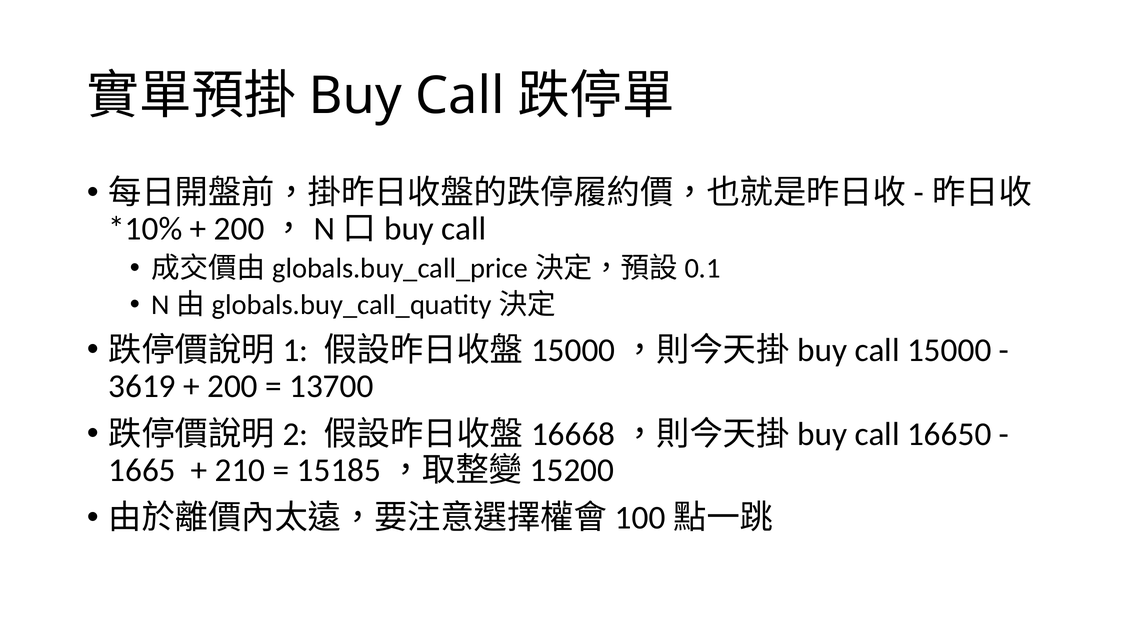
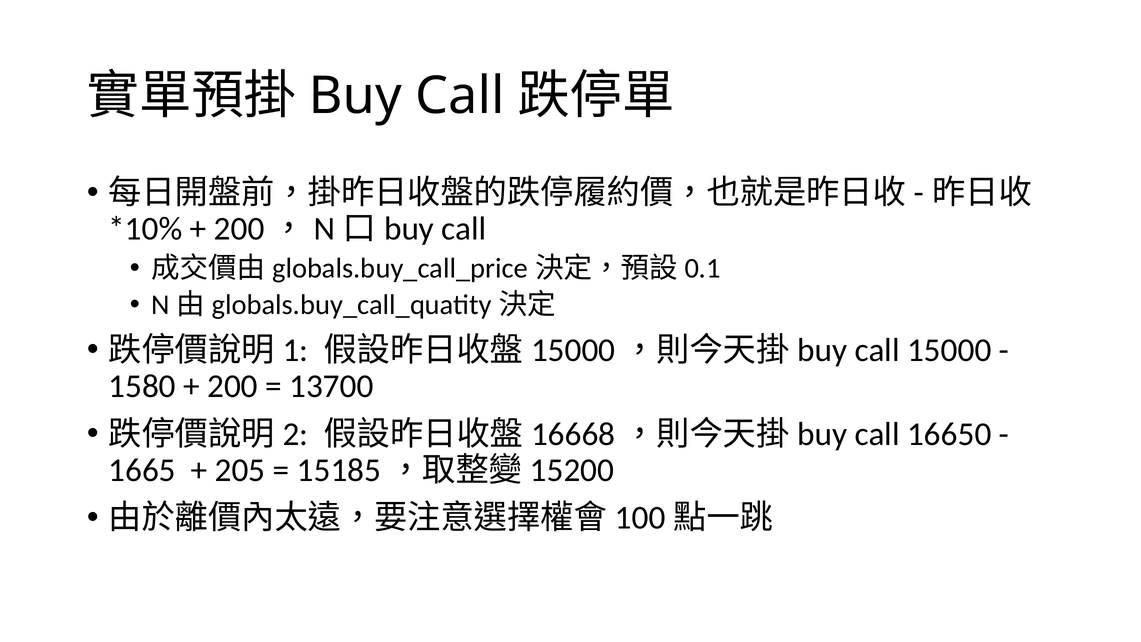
3619: 3619 -> 1580 (142, 386)
210: 210 -> 205 (240, 470)
